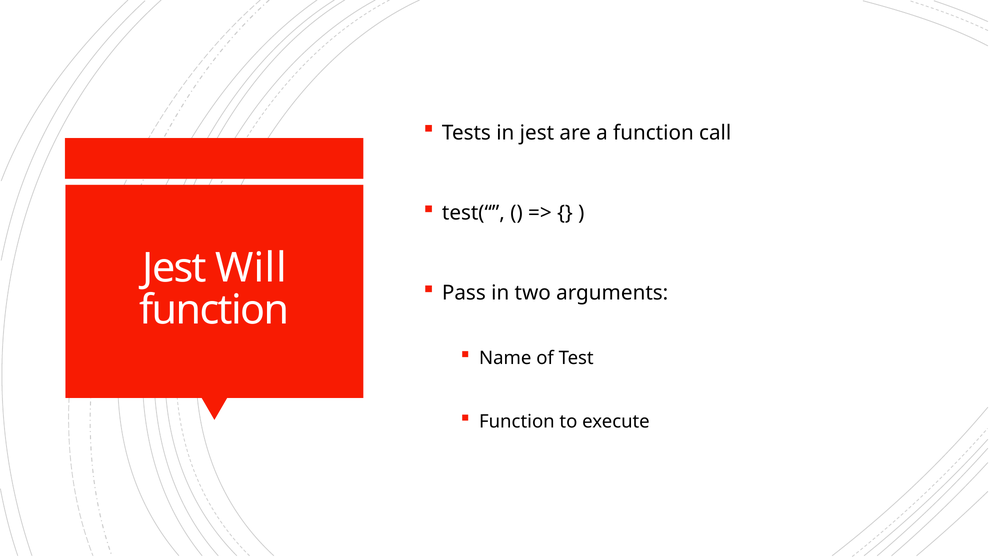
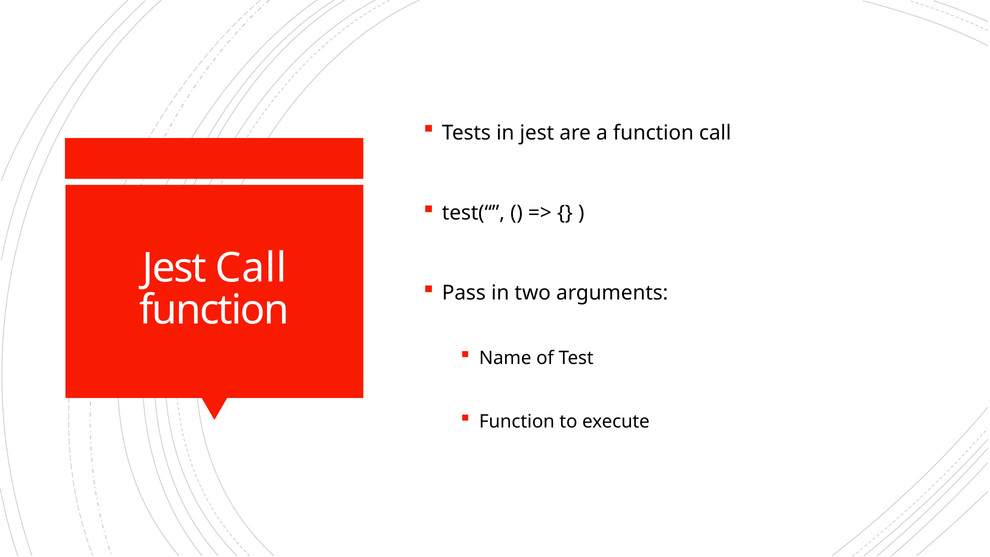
Jest Will: Will -> Call (251, 268)
